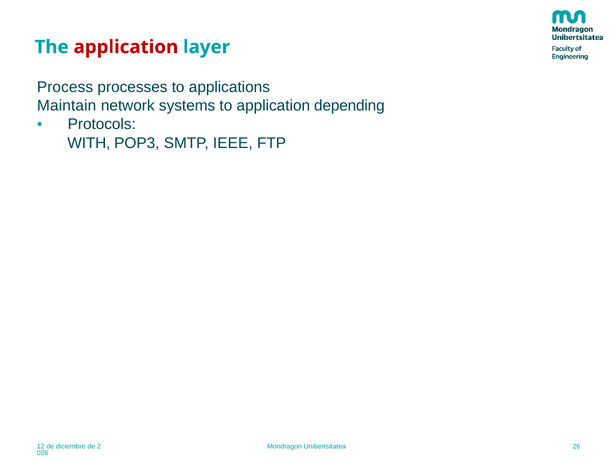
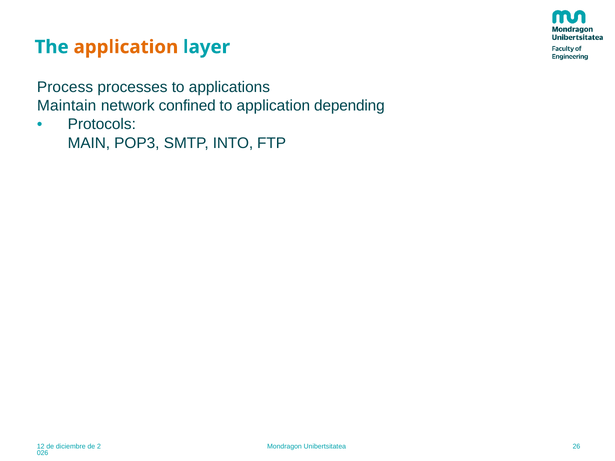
application colour: red -> orange (126, 47)
systems: systems -> confined (187, 106)
WITH: WITH -> MAIN (89, 143)
IEEE: IEEE -> INTO (233, 143)
